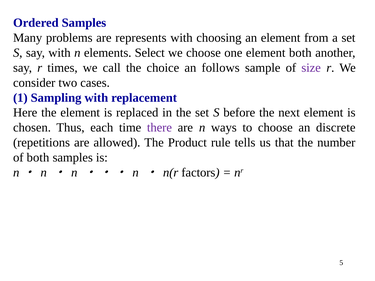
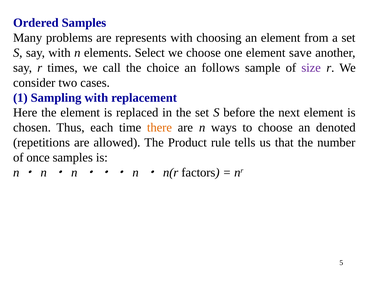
element both: both -> save (300, 53)
there colour: purple -> orange (159, 128)
discrete: discrete -> denoted (336, 128)
of both: both -> once (38, 158)
